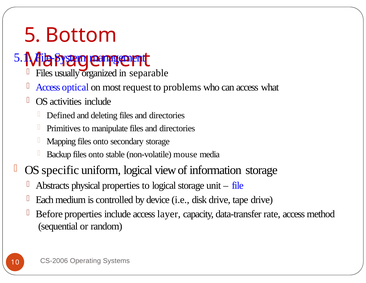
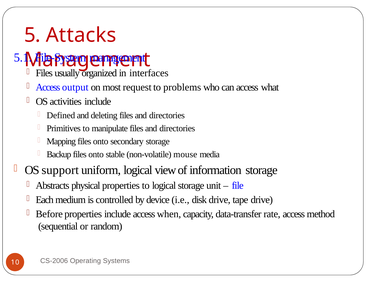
Bottom: Bottom -> Attacks (81, 35)
separable: separable -> interfaces (149, 73)
optical: optical -> output (75, 87)
specific: specific -> support (60, 170)
layer: layer -> when (169, 214)
